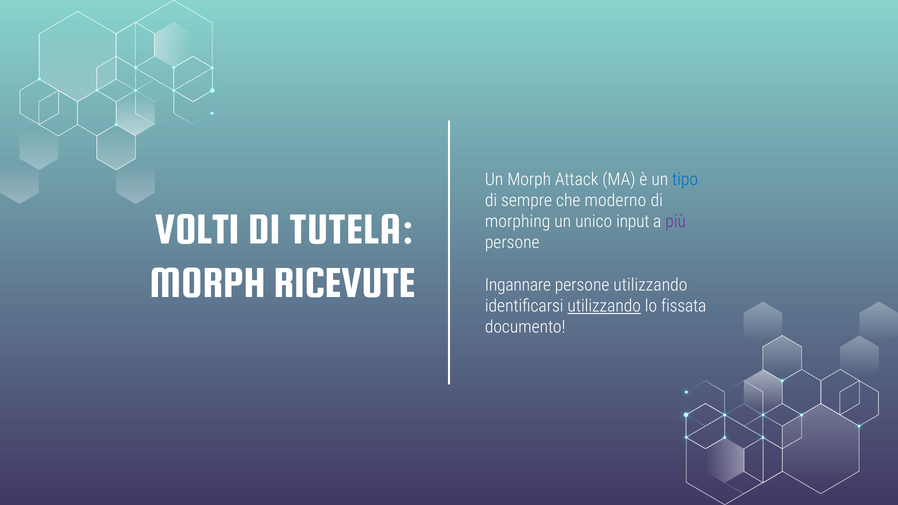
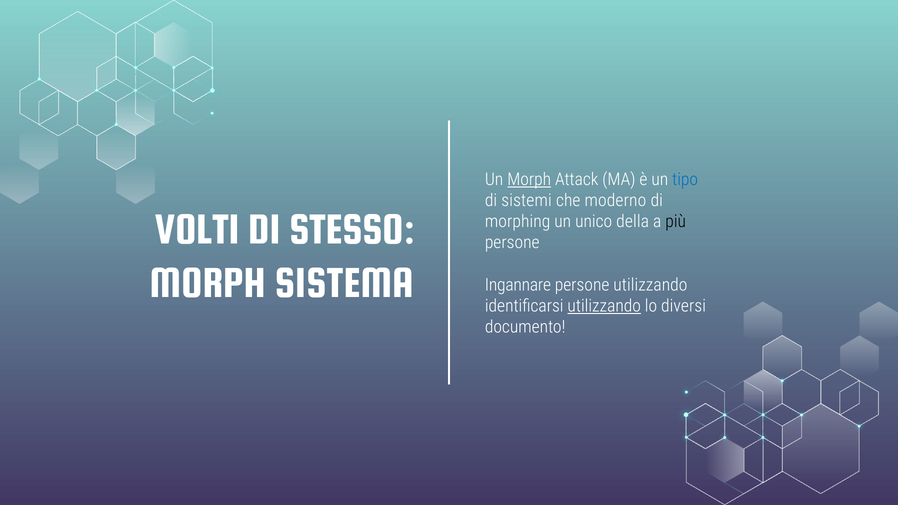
Morph underline: none -> present (529, 180)
sempre: sempre -> sistemi (527, 201)
TUTELA: TUTELA -> STESSO (352, 229)
input: input -> della (633, 222)
più colour: purple -> black (676, 222)
RICEVUTE: RICEVUTE -> SISTEMA (344, 283)
fissata: fissata -> diversi (684, 306)
